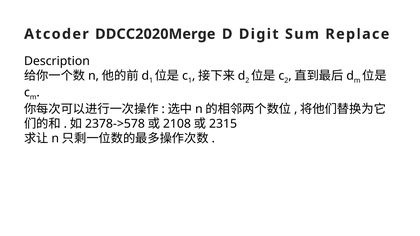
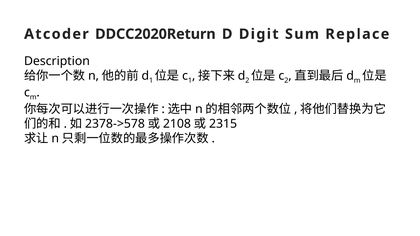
DDCC2020Merge: DDCC2020Merge -> DDCC2020Return (155, 34)
